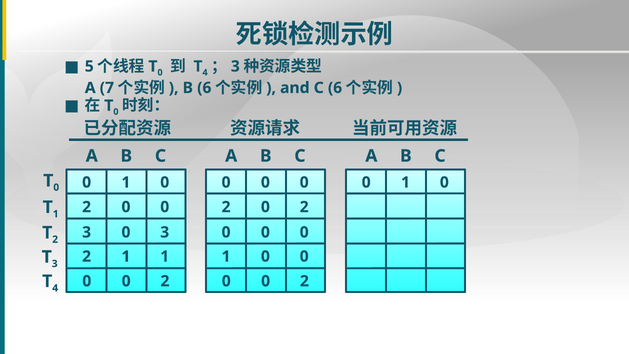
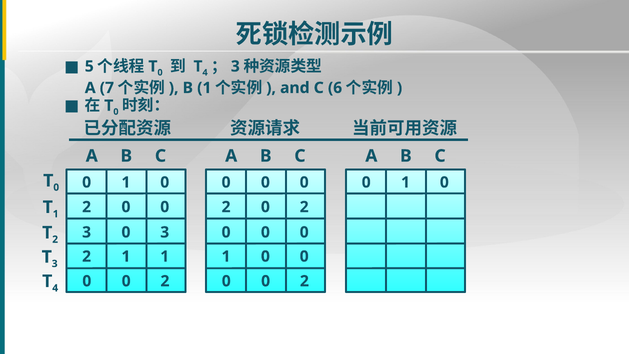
B 6: 6 -> 1 (204, 88)
